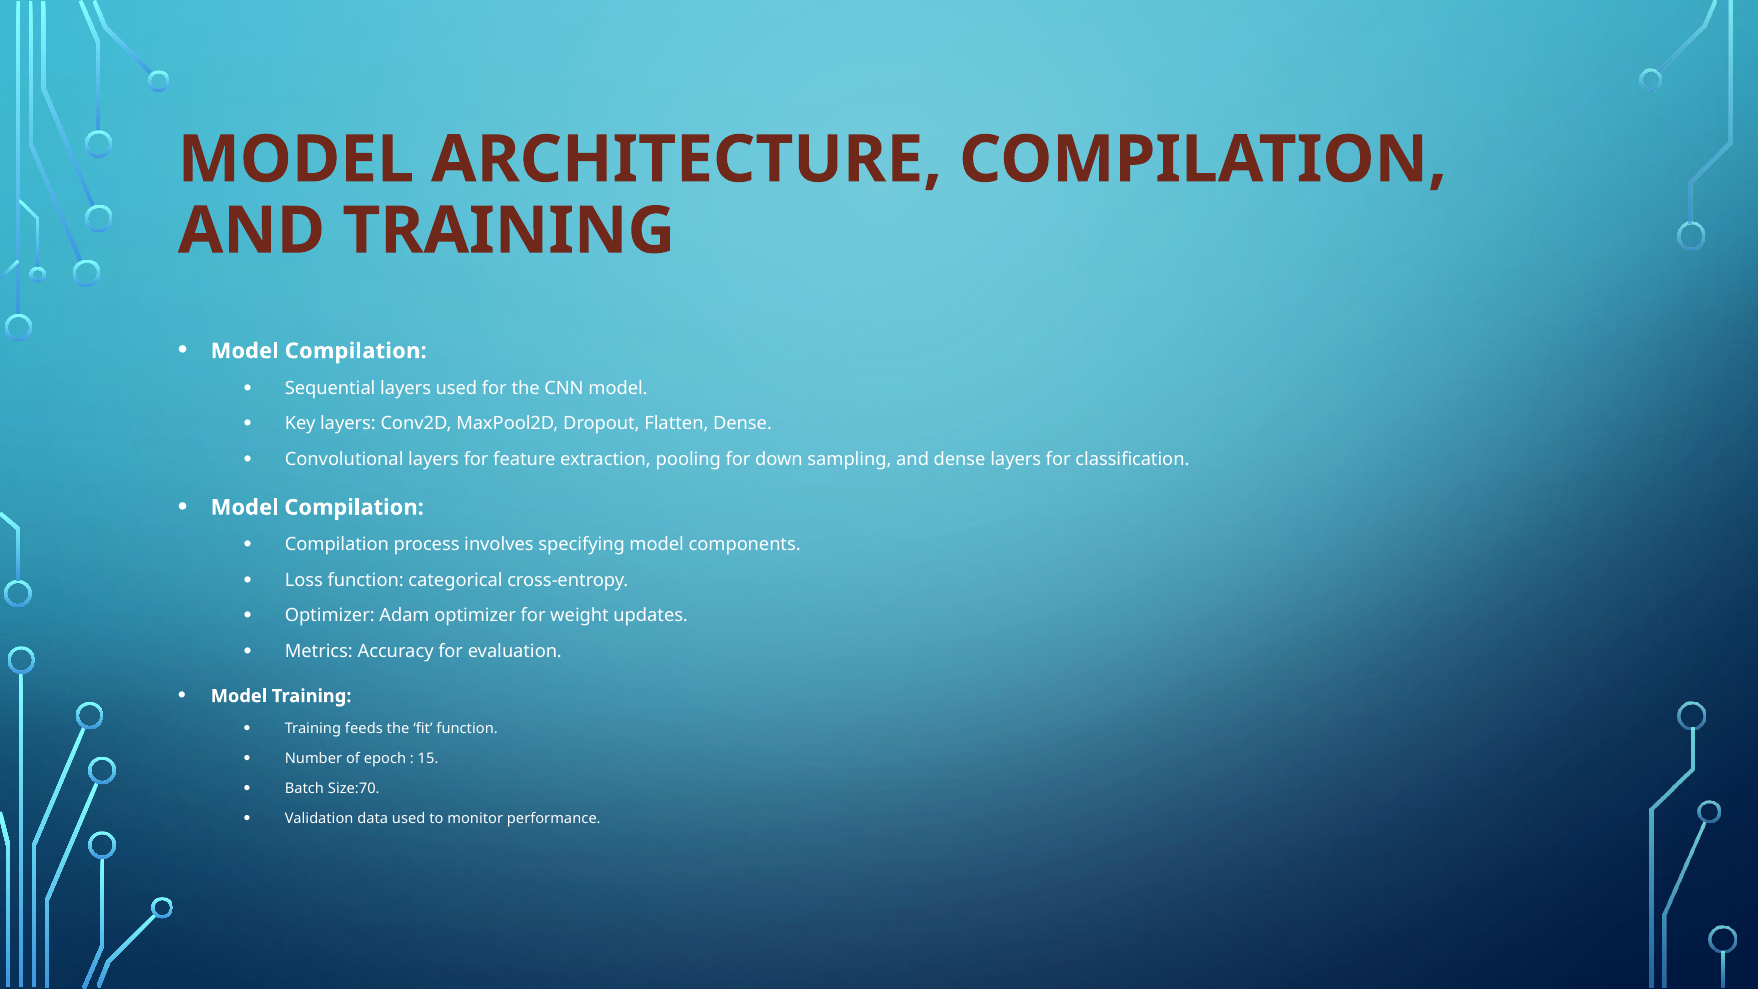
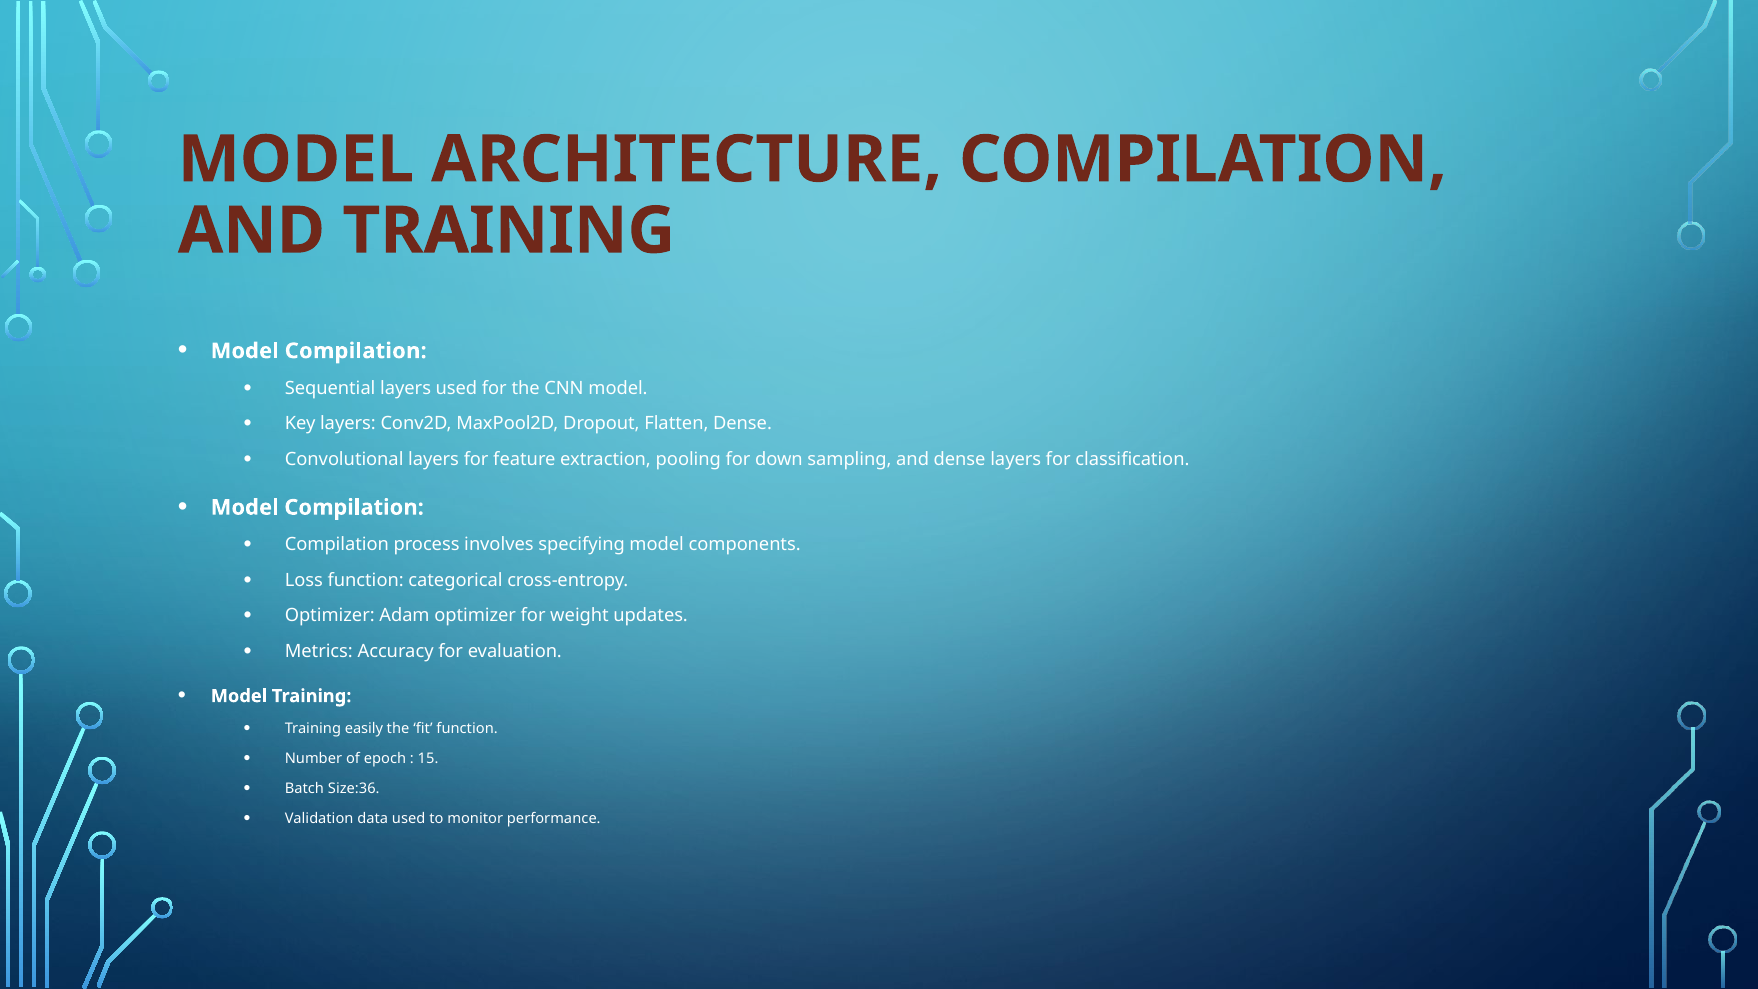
feeds: feeds -> easily (364, 728)
Size:70: Size:70 -> Size:36 (354, 788)
